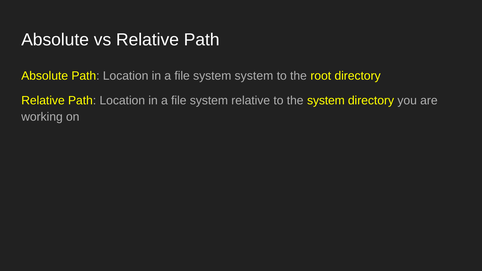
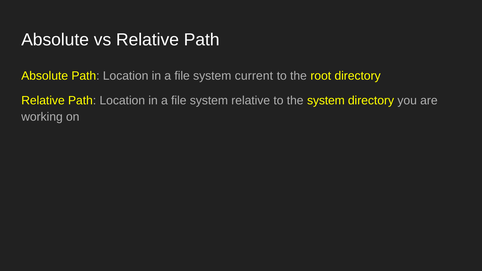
system system: system -> current (254, 76)
